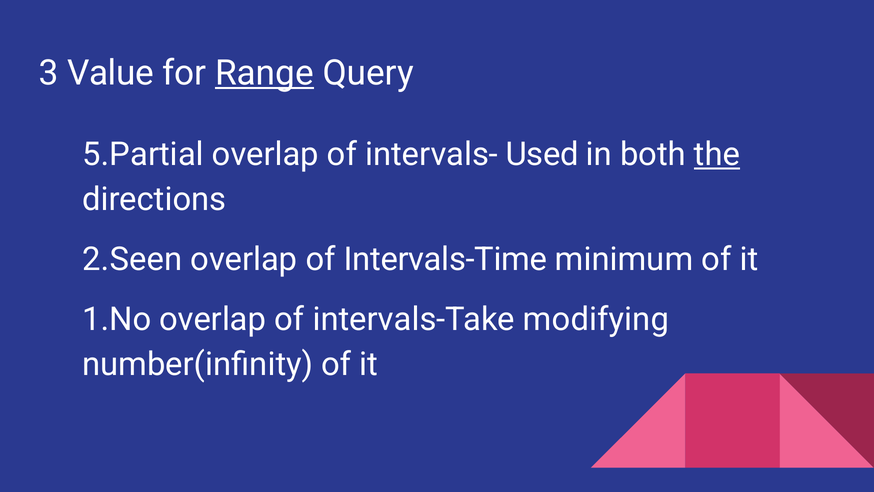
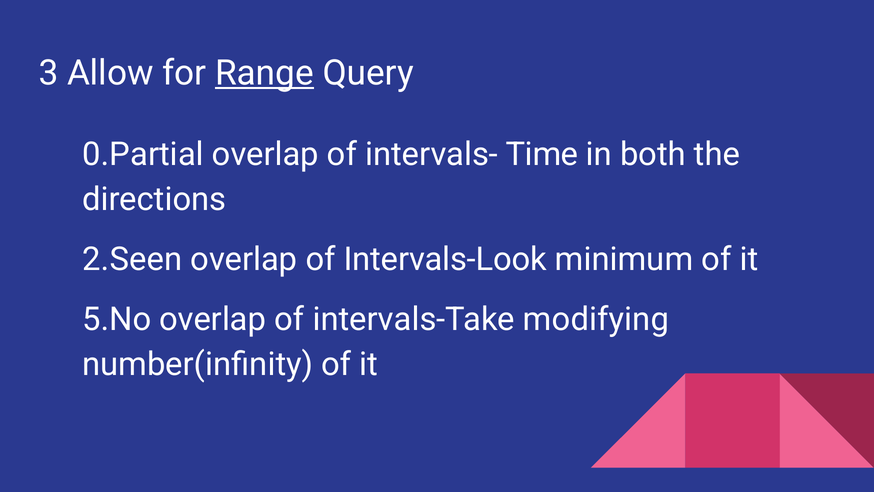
Value: Value -> Allow (110, 73)
5.Partial: 5.Partial -> 0.Partial (143, 154)
Used: Used -> Time (542, 154)
the underline: present -> none (717, 154)
Intervals-Time: Intervals-Time -> Intervals-Look (445, 259)
1.No: 1.No -> 5.No (117, 319)
